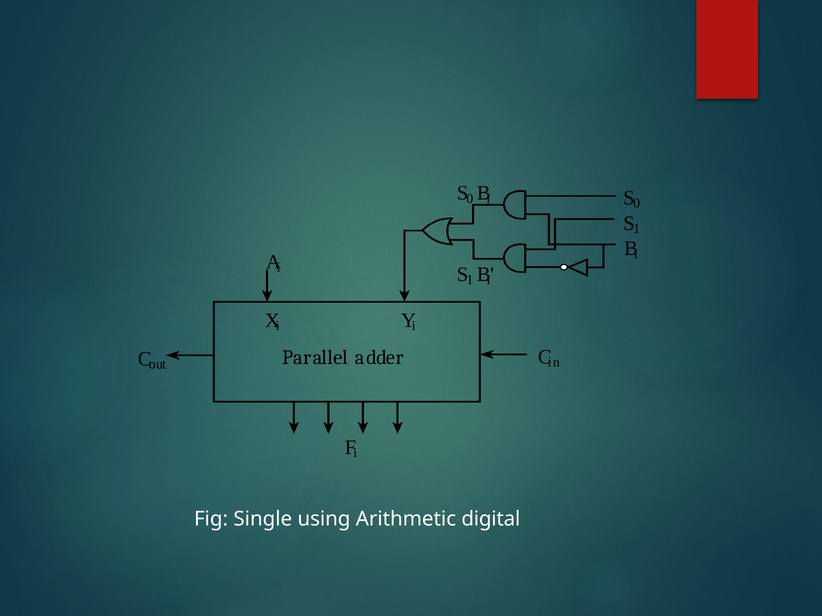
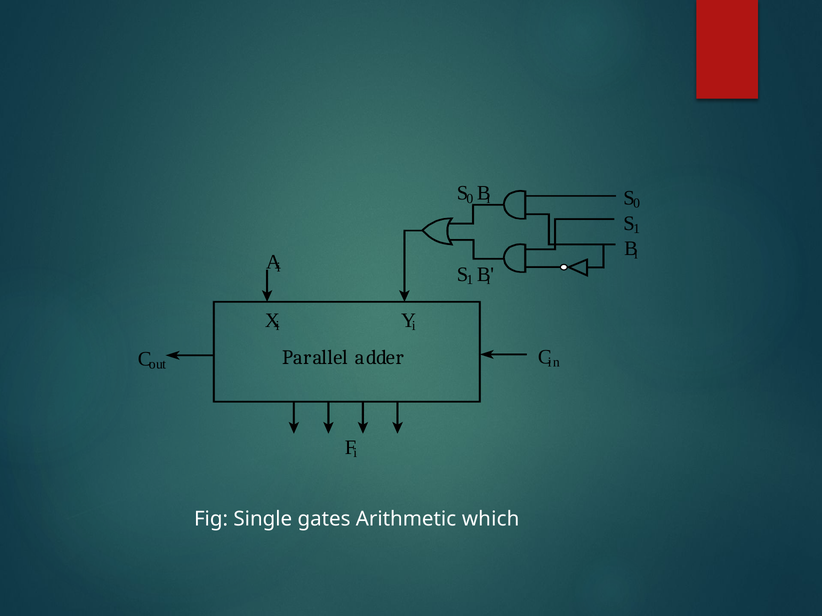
using: using -> gates (324, 519)
digital: digital -> which (491, 519)
